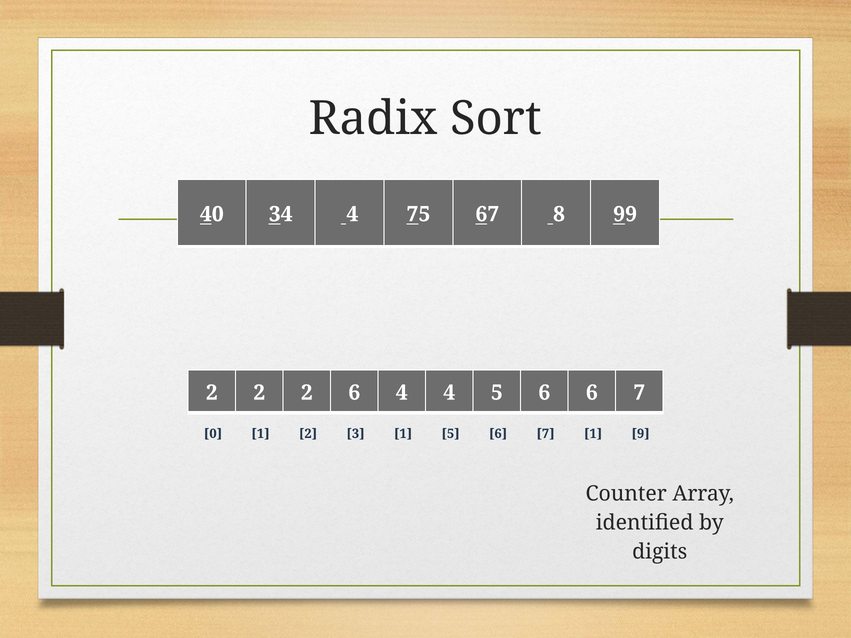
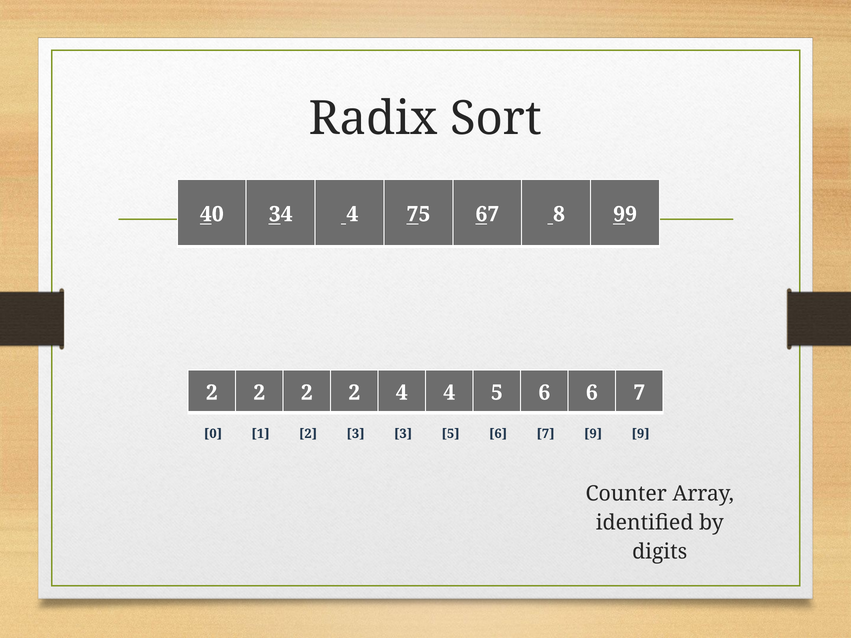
2 2 2 6: 6 -> 2 (354, 393)
3 1: 1 -> 3 (403, 434)
7 1: 1 -> 9 (593, 434)
